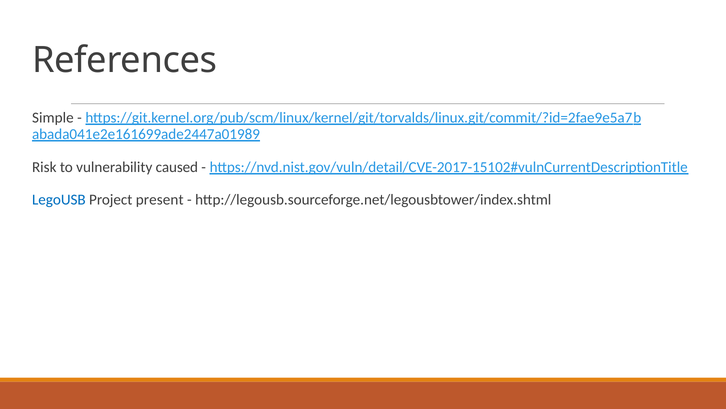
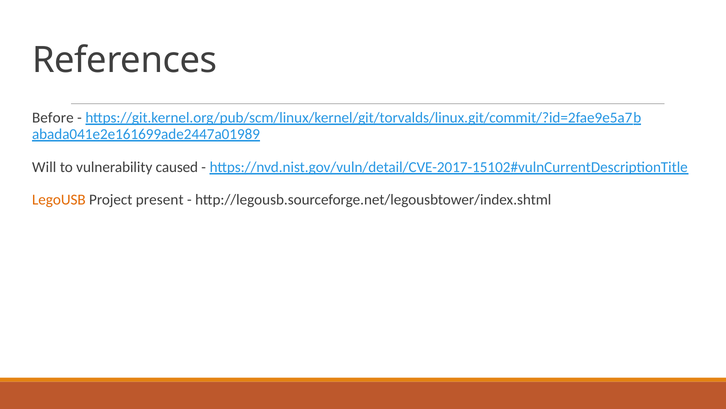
Simple: Simple -> Before (53, 117)
Risk: Risk -> Will (44, 167)
LegoUSB colour: blue -> orange (59, 199)
